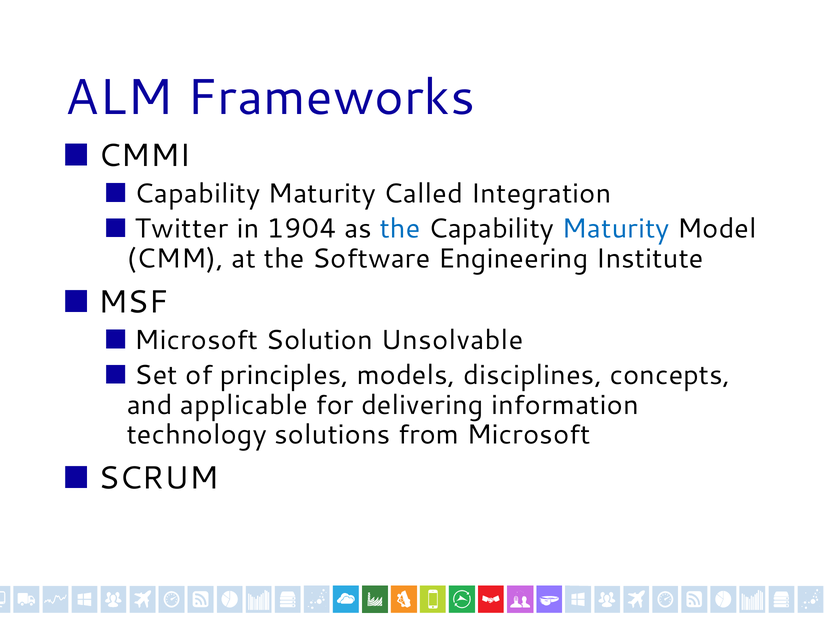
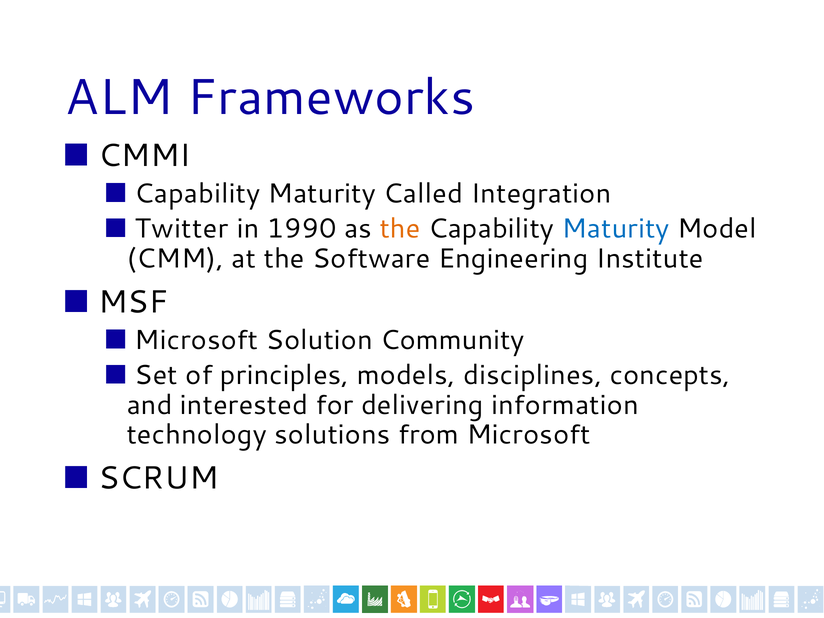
1904: 1904 -> 1990 (302, 229)
the colour: blue -> orange (400, 229)
Unsolvable: Unsolvable -> Community (452, 340)
applicable: applicable -> interested (244, 405)
